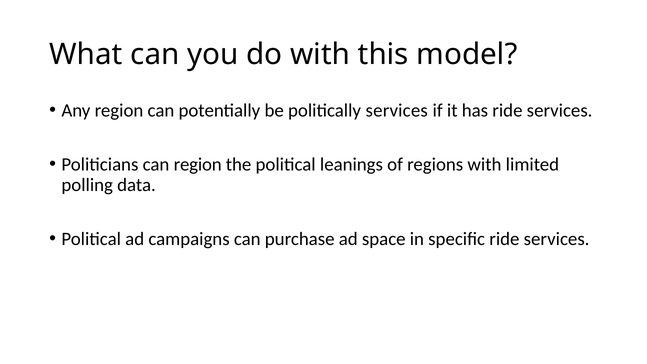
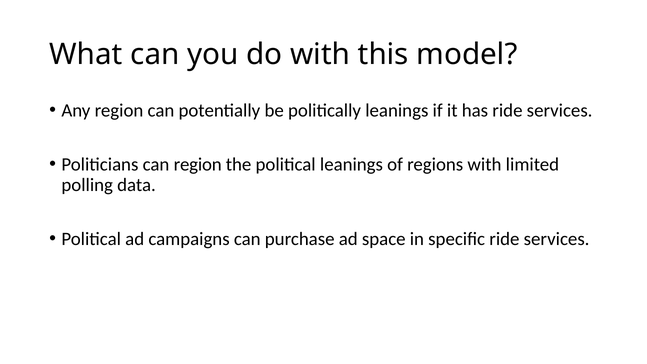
politically services: services -> leanings (397, 110)
